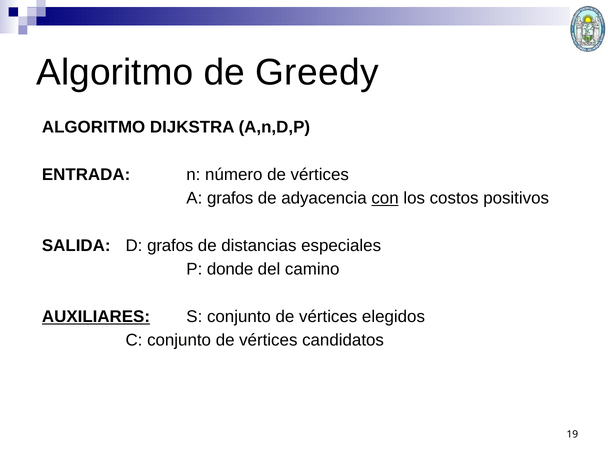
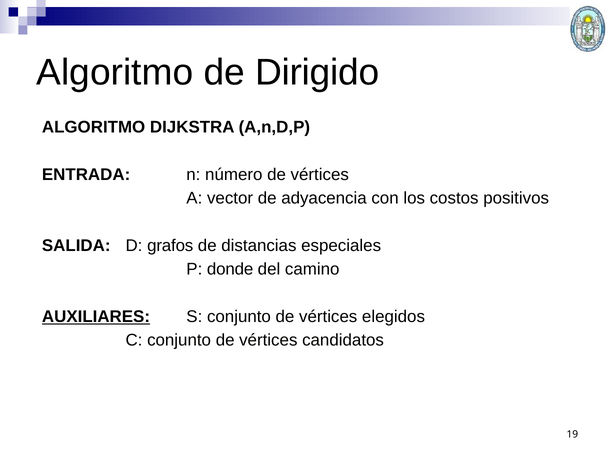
Greedy: Greedy -> Dirigido (317, 72)
A grafos: grafos -> vector (230, 198)
con underline: present -> none (385, 198)
